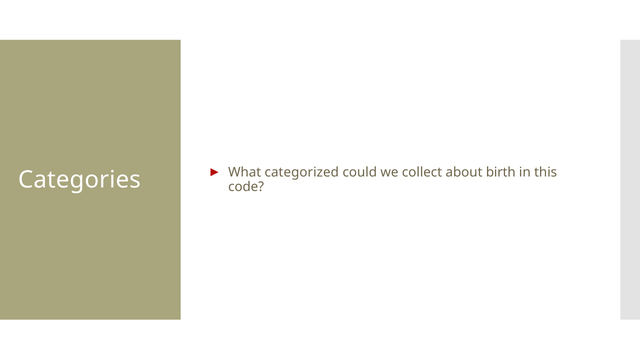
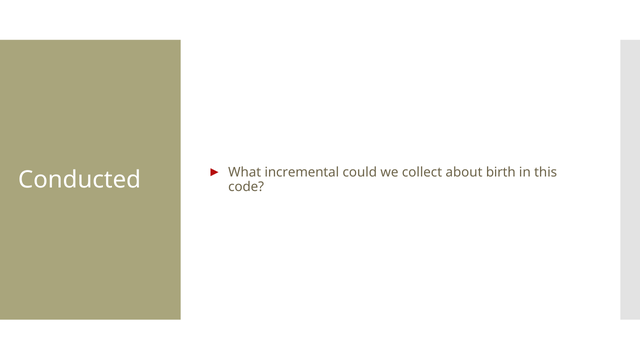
categorized: categorized -> incremental (302, 172)
Categories: Categories -> Conducted (80, 180)
